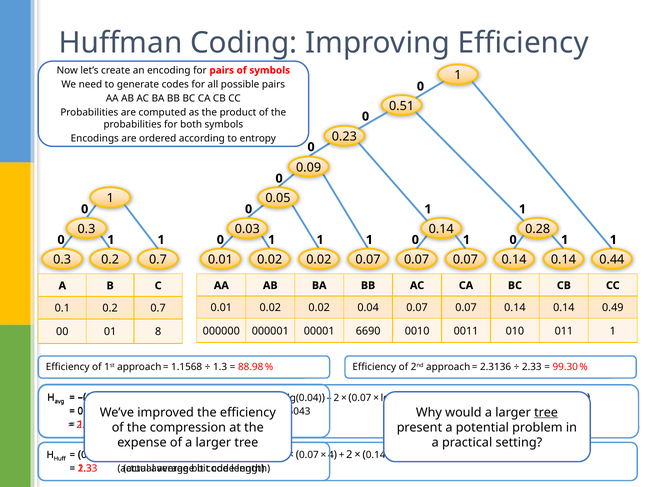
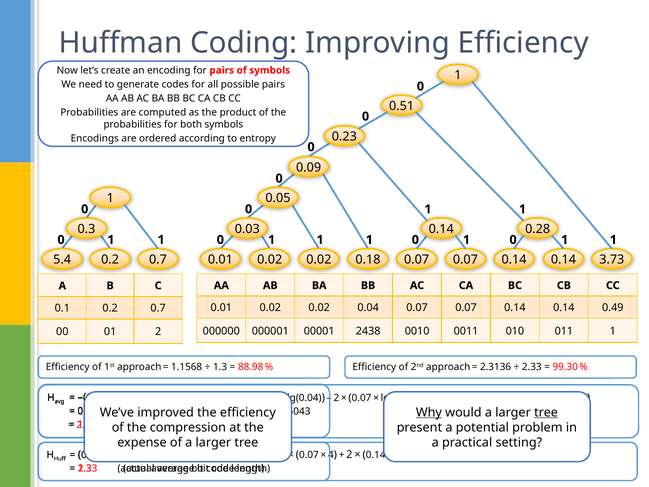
0.3: 0.3 -> 5.4 (62, 260)
0.02 0.07: 0.07 -> 0.18 (368, 260)
0.44: 0.44 -> 3.73 (612, 260)
6690: 6690 -> 2438 (368, 331)
01 8: 8 -> 2 (158, 332)
Why underline: none -> present (429, 412)
